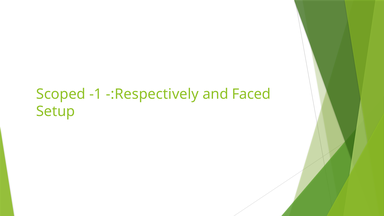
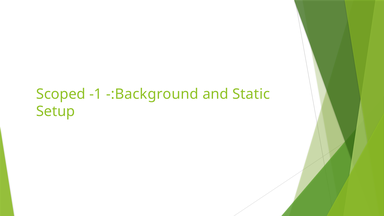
-:Respectively: -:Respectively -> -:Background (152, 94)
Faced: Faced -> Static (251, 94)
